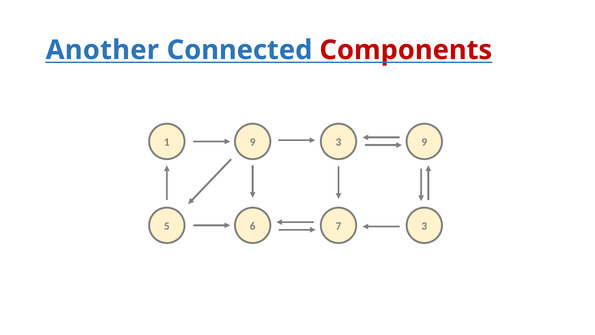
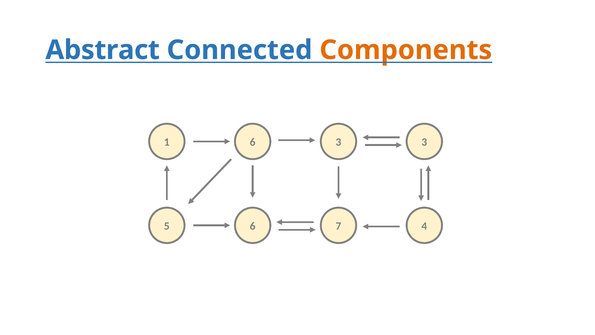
Another: Another -> Abstract (103, 50)
Components colour: red -> orange (406, 50)
1 9: 9 -> 6 (253, 142)
3 9: 9 -> 3 (424, 142)
7 3: 3 -> 4 (424, 226)
